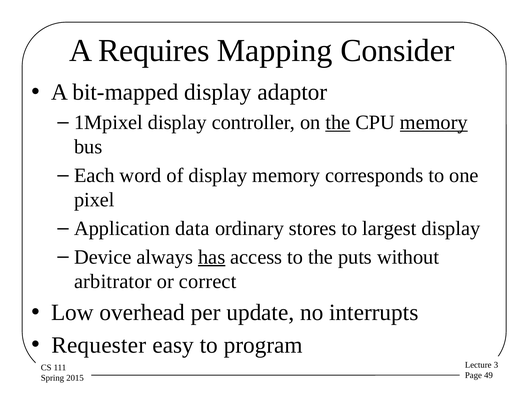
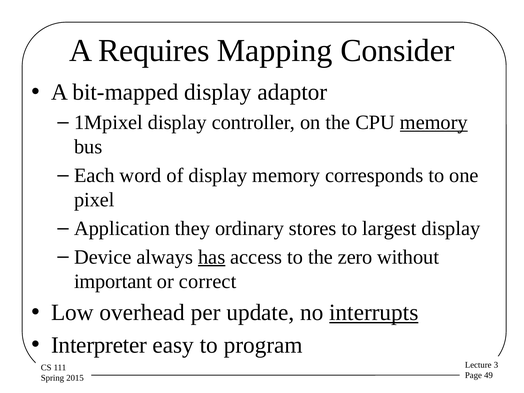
the underline: present -> none (338, 122)
data: data -> they (192, 228)
puts: puts -> zero (355, 257)
arbitrator: arbitrator -> important (113, 281)
interrupts underline: none -> present (374, 313)
Requester: Requester -> Interpreter (99, 345)
